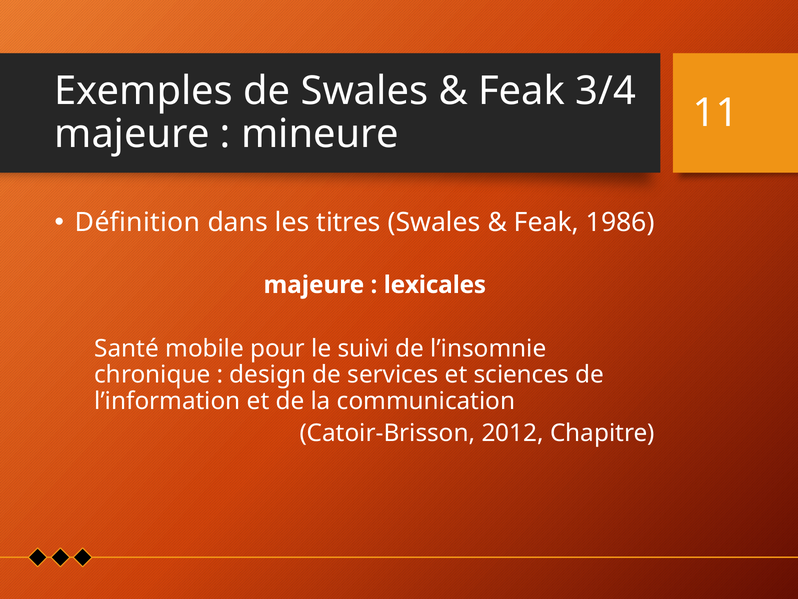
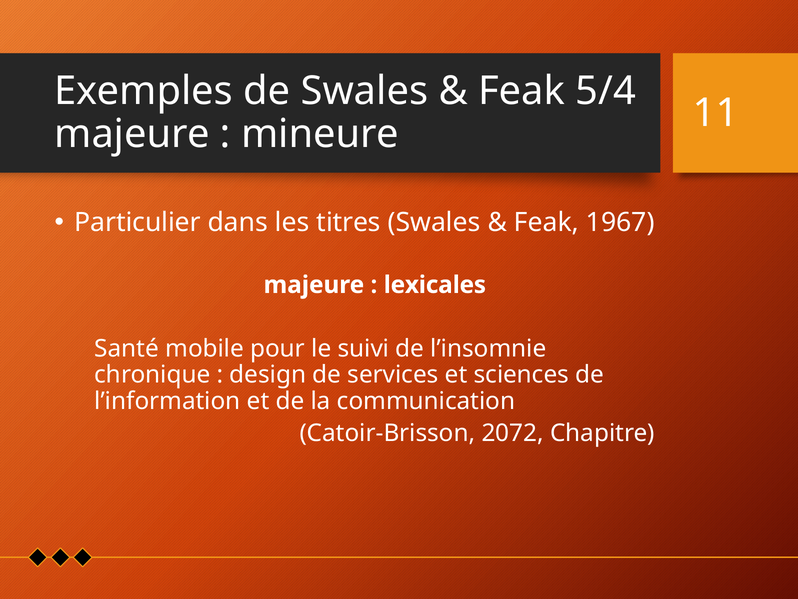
3/4: 3/4 -> 5/4 (606, 91)
Définition: Définition -> Particulier (138, 222)
1986: 1986 -> 1967 (620, 222)
2012: 2012 -> 2072 (513, 433)
